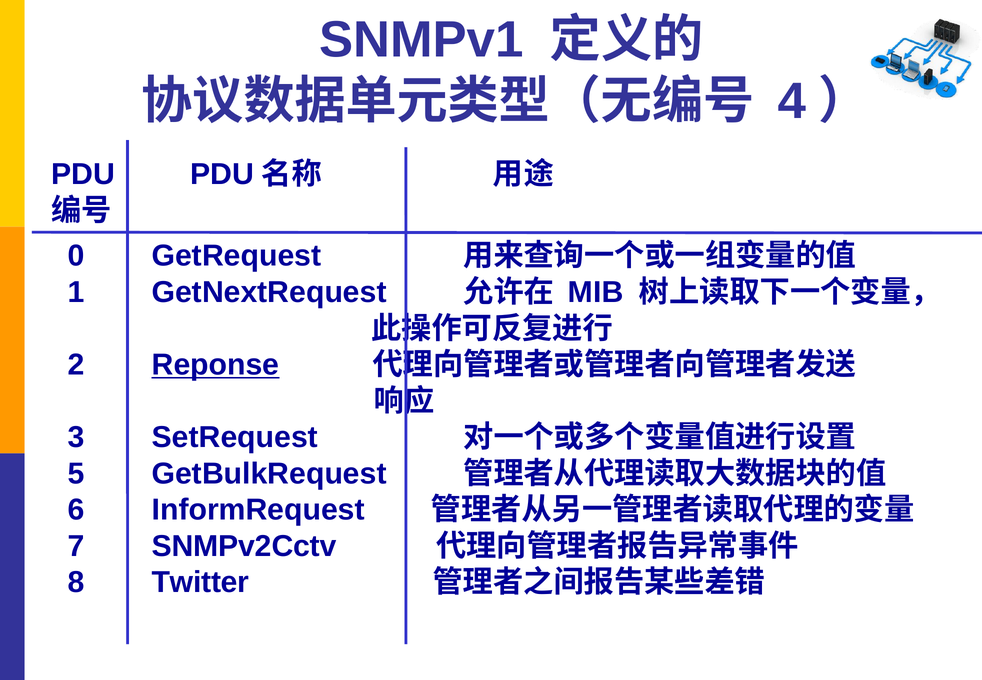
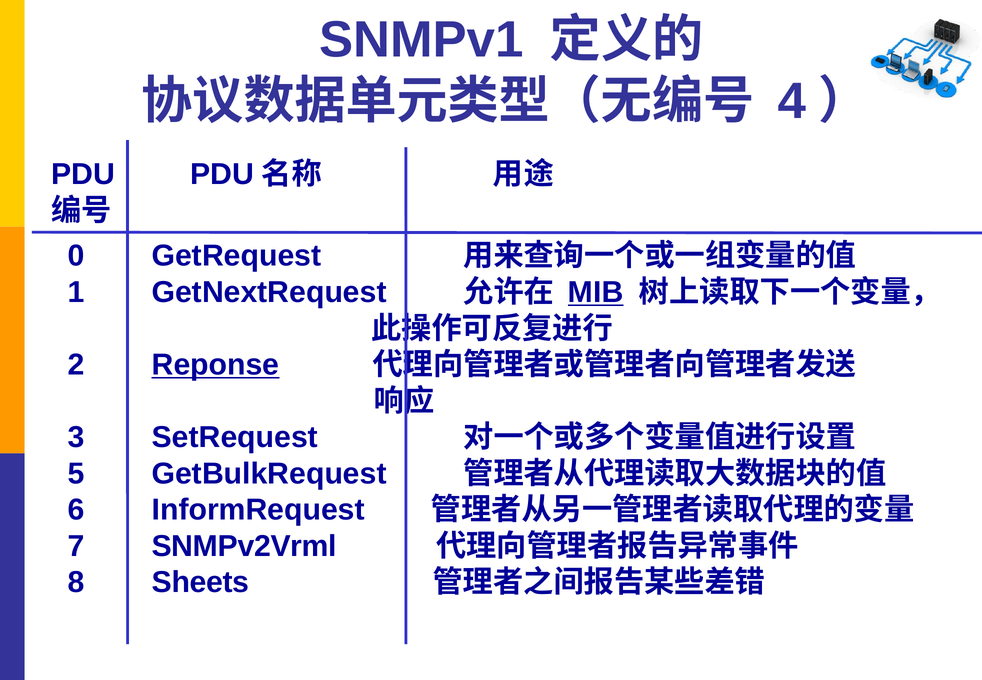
MIB underline: none -> present (596, 292)
SNMPv2Cctv: SNMPv2Cctv -> SNMPv2Vrml (244, 546)
Twitter: Twitter -> Sheets (200, 582)
